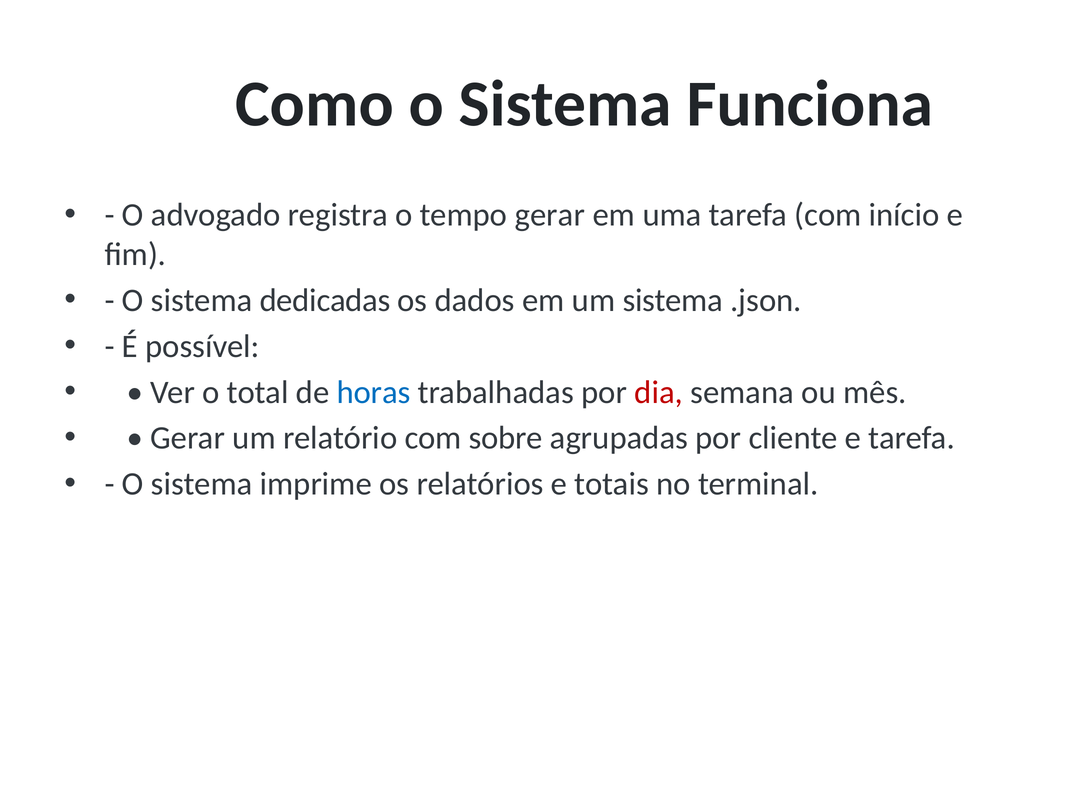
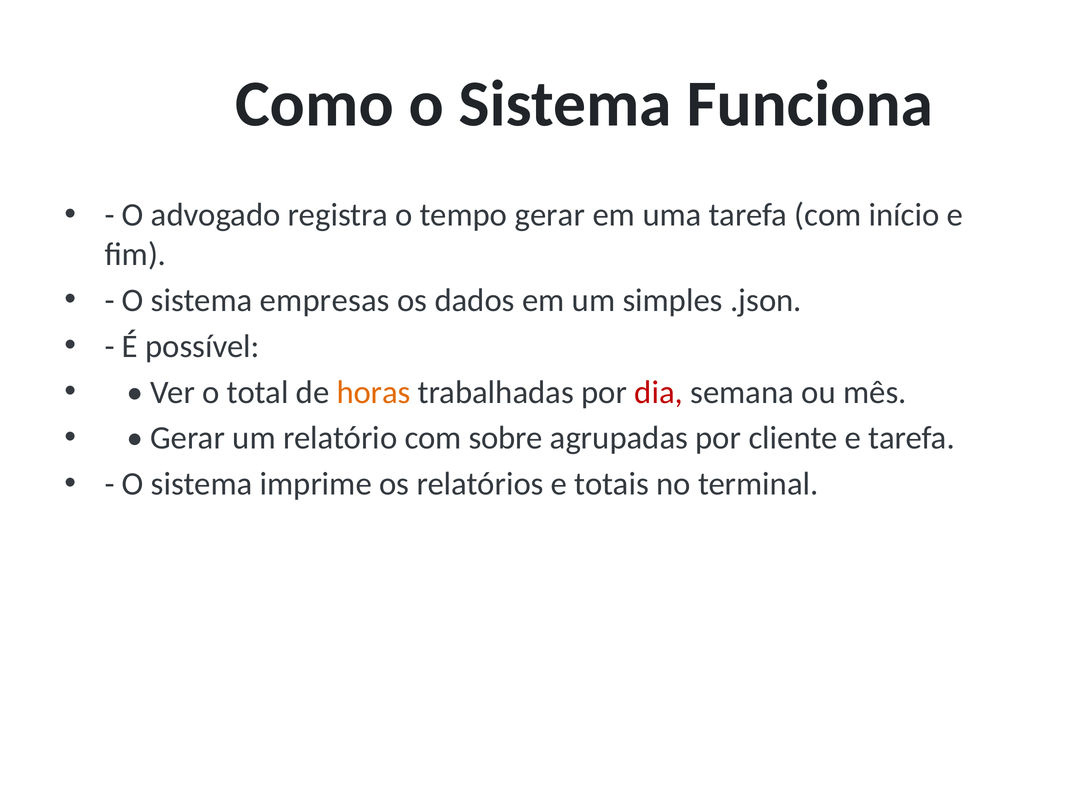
dedicadas: dedicadas -> empresas (325, 300)
um sistema: sistema -> simples (673, 300)
horas colour: blue -> orange (374, 392)
